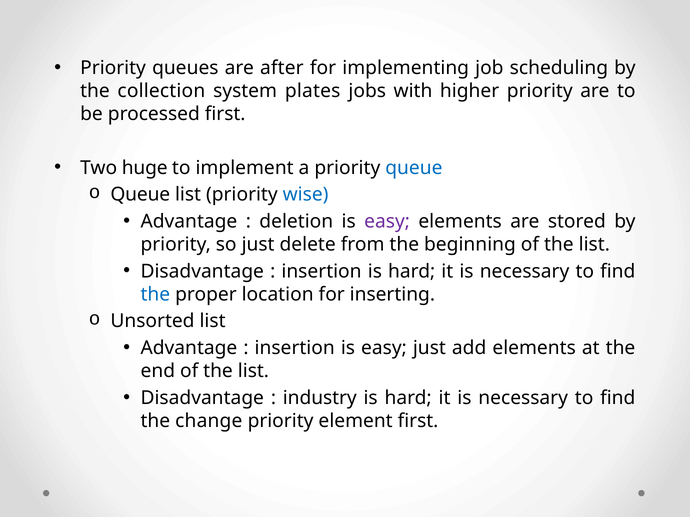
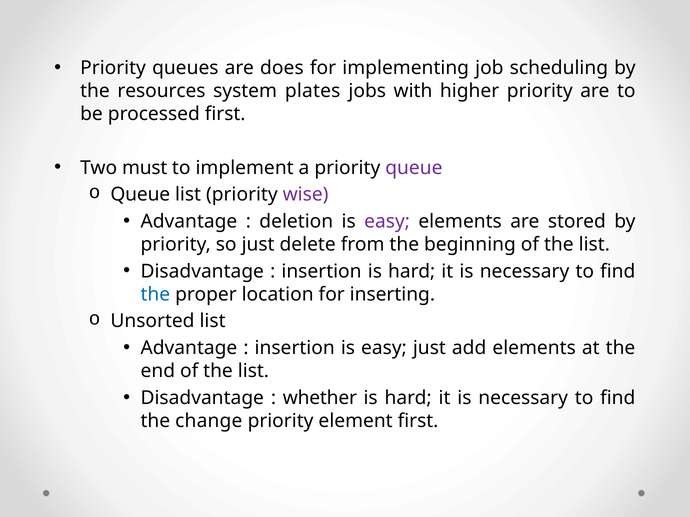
after: after -> does (282, 68)
collection: collection -> resources (161, 91)
huge: huge -> must (145, 168)
queue colour: blue -> purple (414, 168)
wise colour: blue -> purple (306, 195)
industry: industry -> whether (320, 398)
